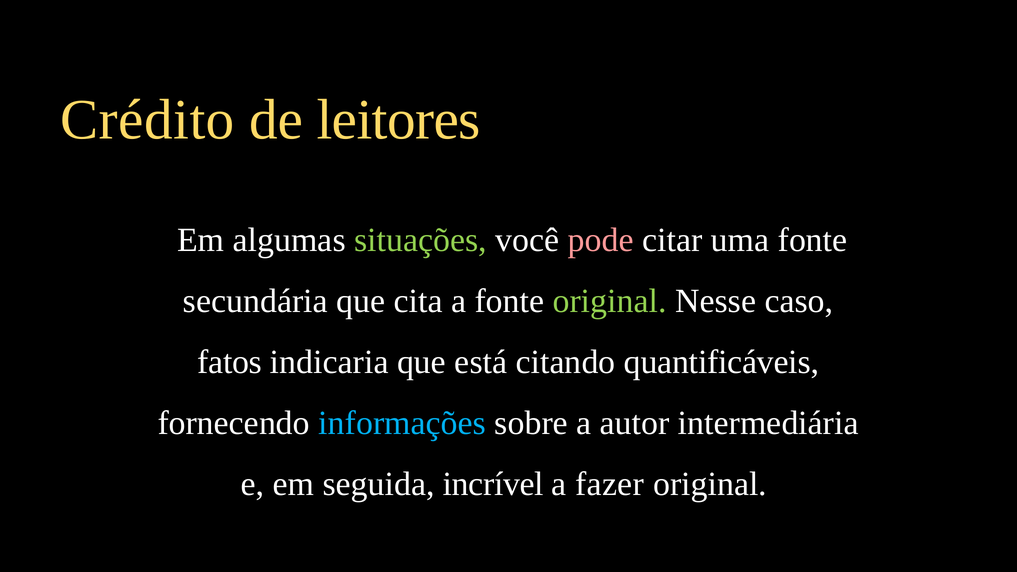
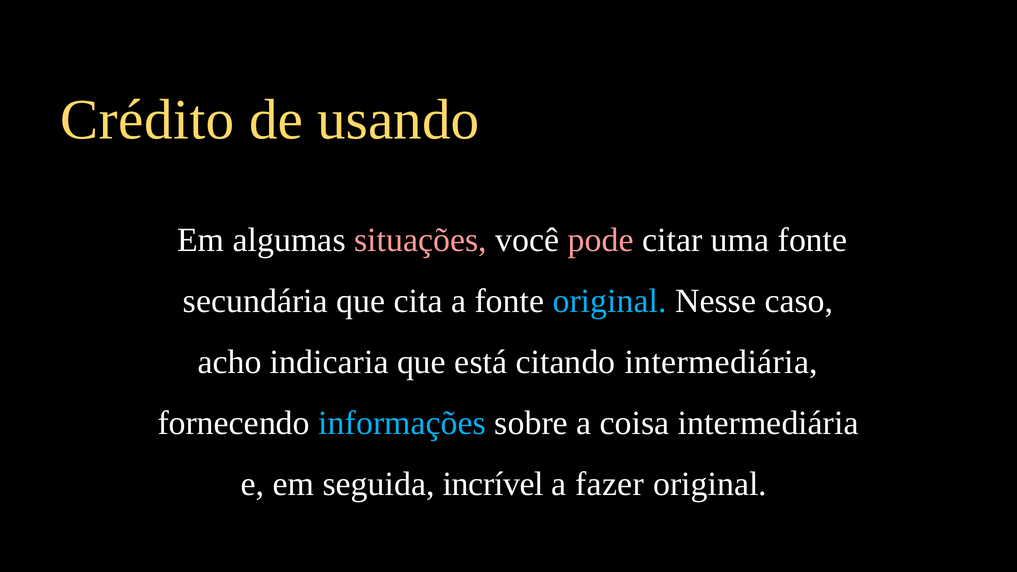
leitores: leitores -> usando (398, 120)
situações colour: light green -> pink (421, 240)
original colour: light green -> light blue (610, 301)
fatos: fatos -> acho (230, 362)
citando quantificáveis: quantificáveis -> intermediária (721, 362)
autor: autor -> coisa (635, 423)
